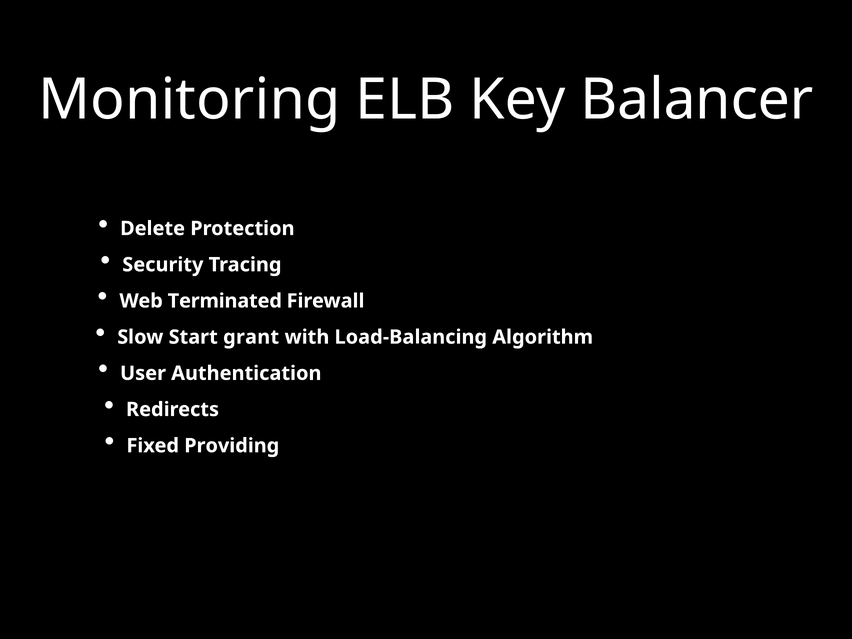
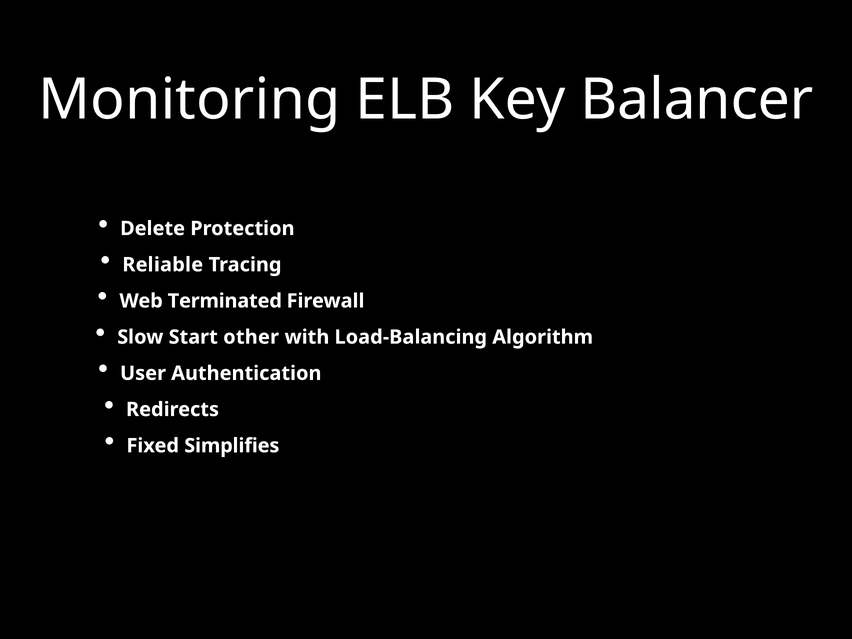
Security: Security -> Reliable (163, 265)
grant: grant -> other (251, 337)
Providing: Providing -> Simplifies (232, 446)
